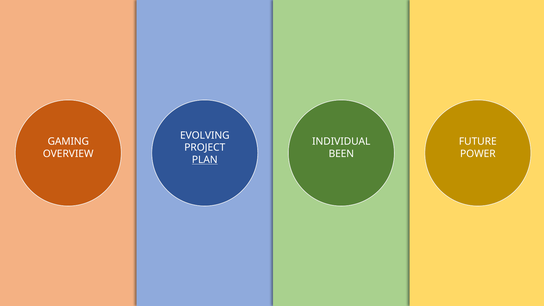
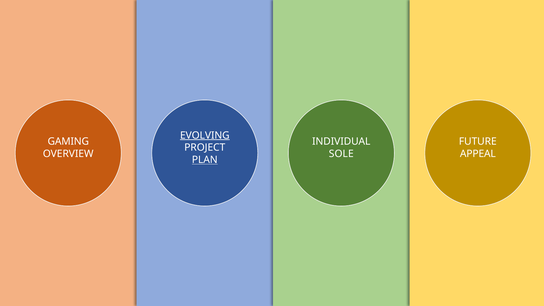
EVOLVING underline: none -> present (205, 135)
BEEN: BEEN -> SOLE (341, 154)
POWER: POWER -> APPEAL (478, 154)
